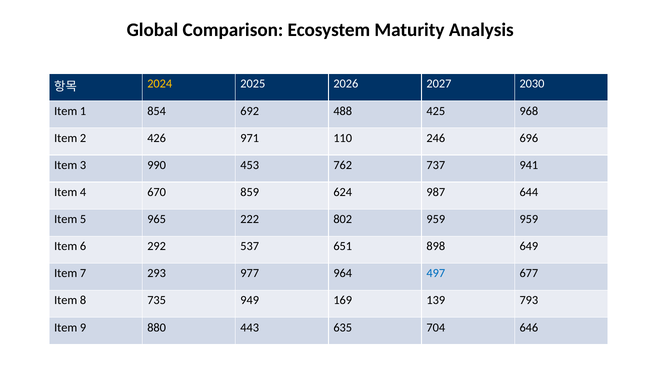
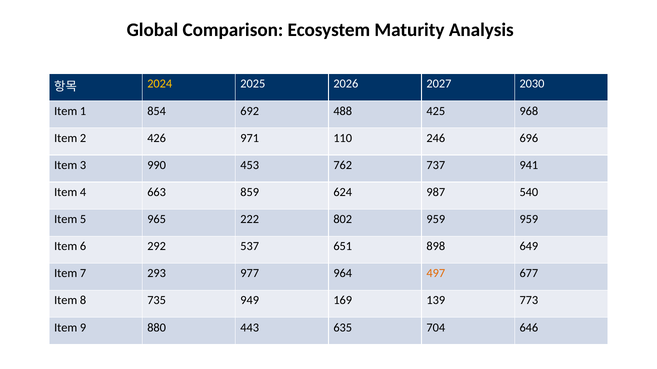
670: 670 -> 663 (157, 192)
644: 644 -> 540 (529, 192)
497 colour: blue -> orange (436, 274)
793: 793 -> 773 (529, 301)
